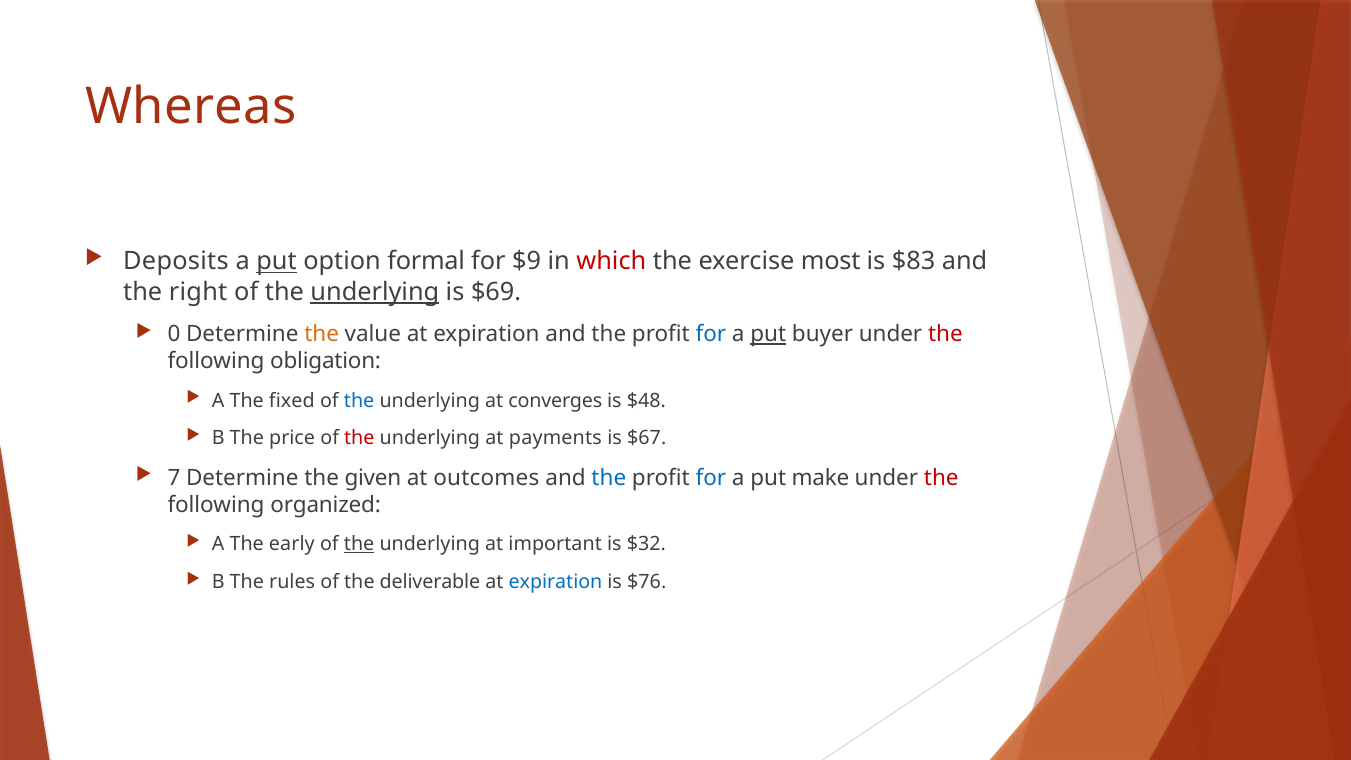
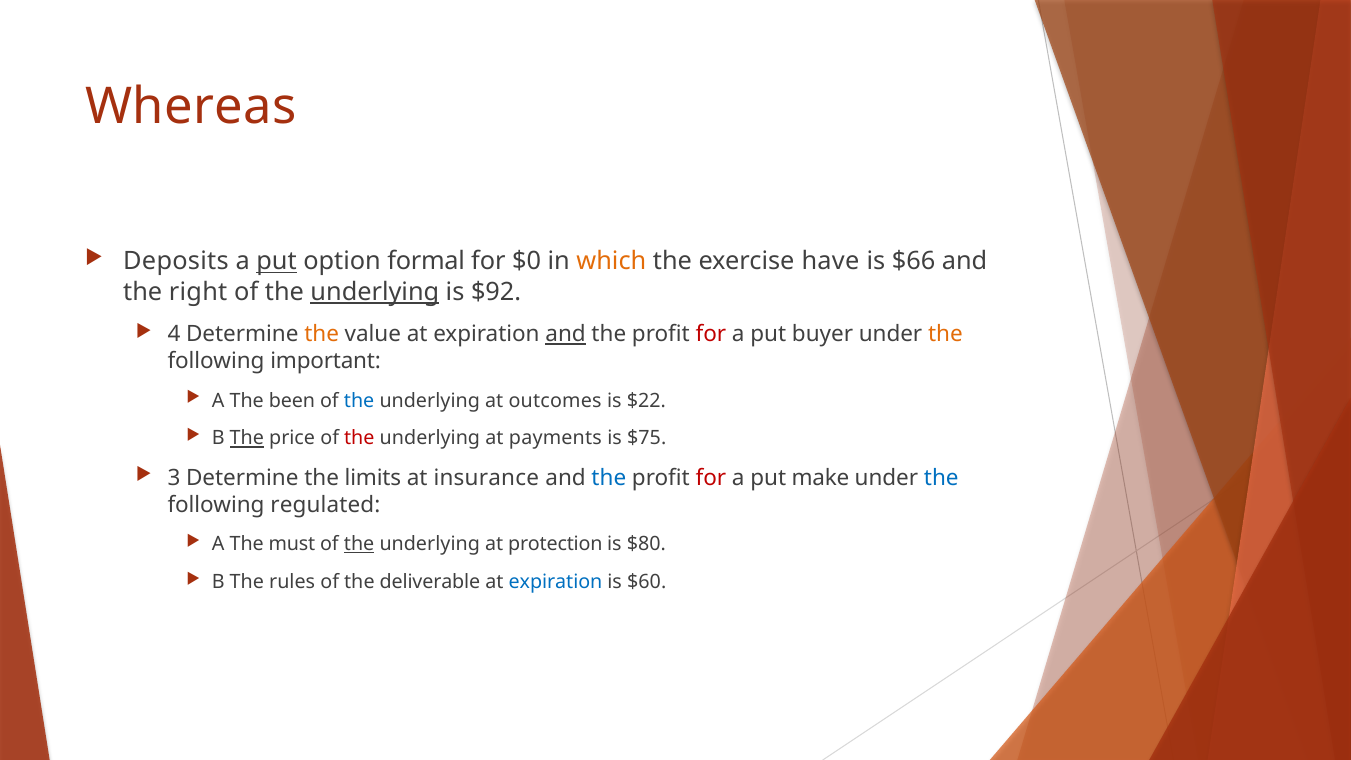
$9: $9 -> $0 (527, 261)
which colour: red -> orange (611, 261)
most: most -> have (830, 261)
$83: $83 -> $66 (914, 261)
$69: $69 -> $92 (496, 292)
0: 0 -> 4 (174, 334)
and underline: none -> present (566, 334)
for colour: blue -> red (711, 334)
put underline: present -> none (768, 334)
the colour: red -> orange (945, 334)
obligation: obligation -> important (326, 361)
fixed: fixed -> been (292, 401)
converges: converges -> outcomes (555, 401)
$48: $48 -> $22 (646, 401)
The underline: none -> present (247, 438)
$67: $67 -> $75 (647, 438)
7: 7 -> 3 (174, 478)
given: given -> limits (373, 478)
outcomes: outcomes -> insurance (486, 478)
for colour: blue -> red (711, 478)
the colour: red -> blue (941, 478)
organized: organized -> regulated (325, 505)
early: early -> must (292, 544)
important: important -> protection (555, 544)
$32: $32 -> $80 (646, 544)
$76: $76 -> $60 (647, 582)
